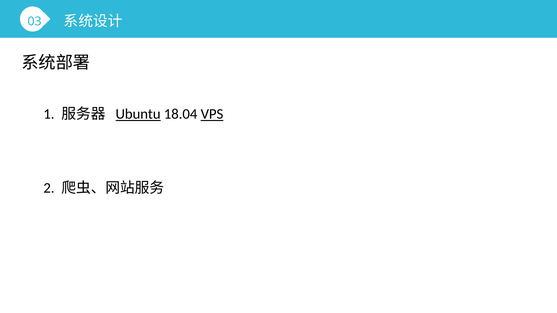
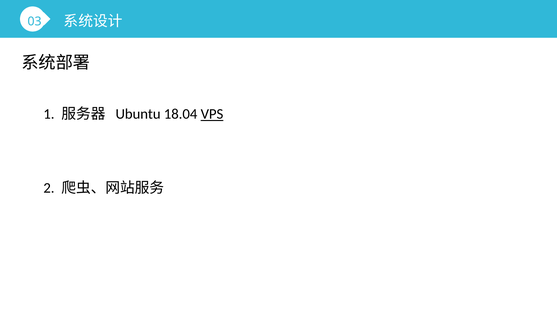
Ubuntu underline: present -> none (138, 114)
